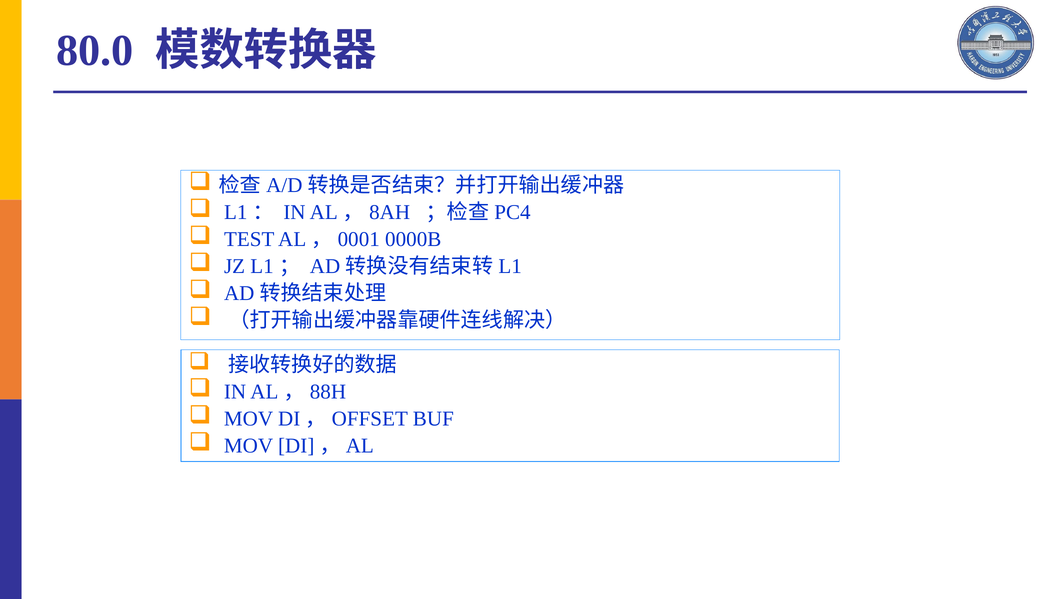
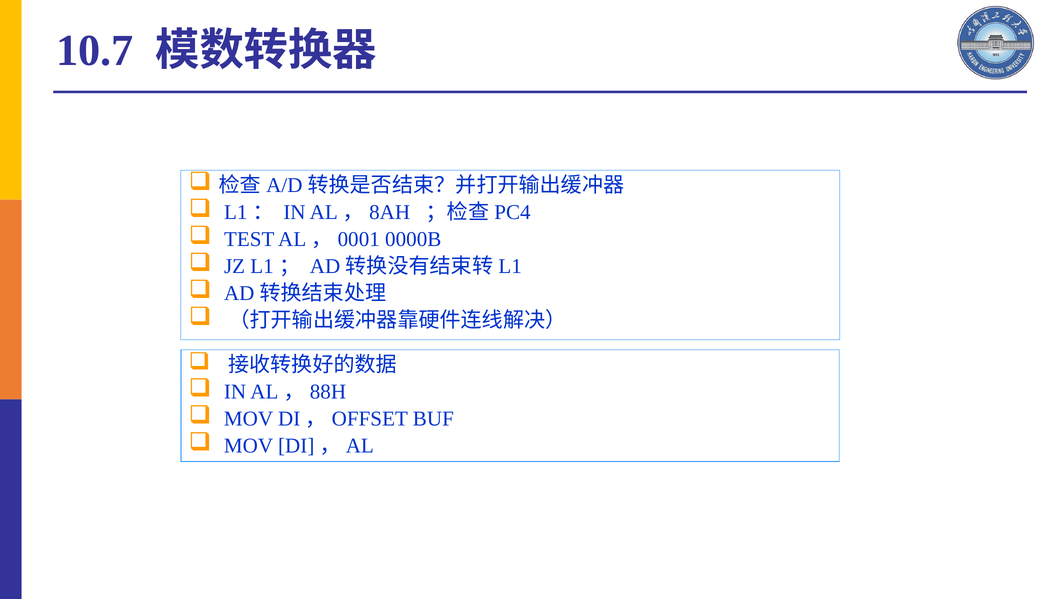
80.0: 80.0 -> 10.7 (95, 51)
